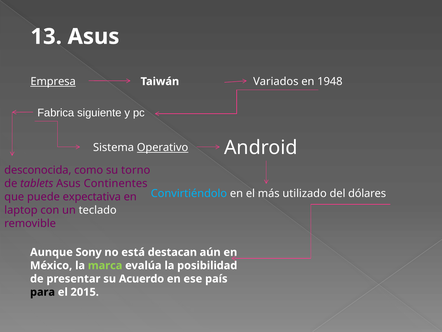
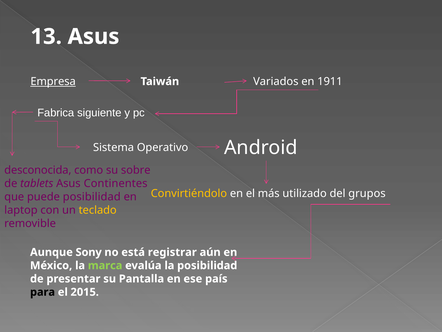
1948: 1948 -> 1911 (330, 81)
Operativo underline: present -> none (163, 147)
torno: torno -> sobre (136, 170)
Convirtiéndolo colour: light blue -> yellow (189, 193)
dólares: dólares -> grupos (367, 193)
puede expectativa: expectativa -> posibilidad (92, 197)
teclado colour: white -> yellow (98, 210)
destacan: destacan -> registrar (172, 252)
Acuerdo: Acuerdo -> Pantalla (141, 278)
